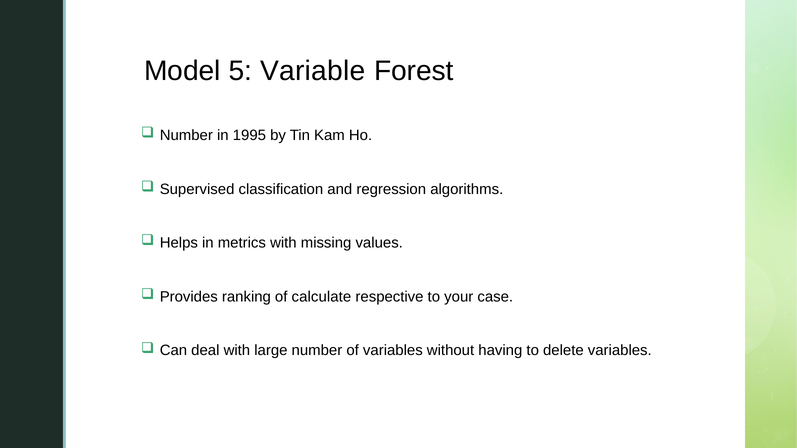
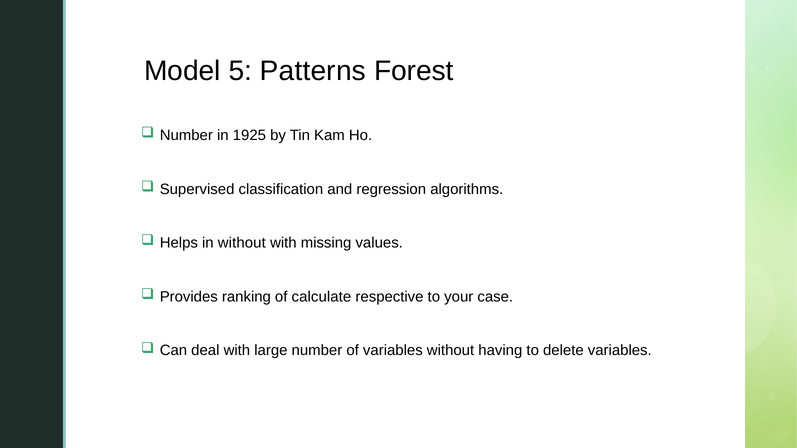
Variable: Variable -> Patterns (313, 71)
1995: 1995 -> 1925 (249, 136)
in metrics: metrics -> without (242, 243)
